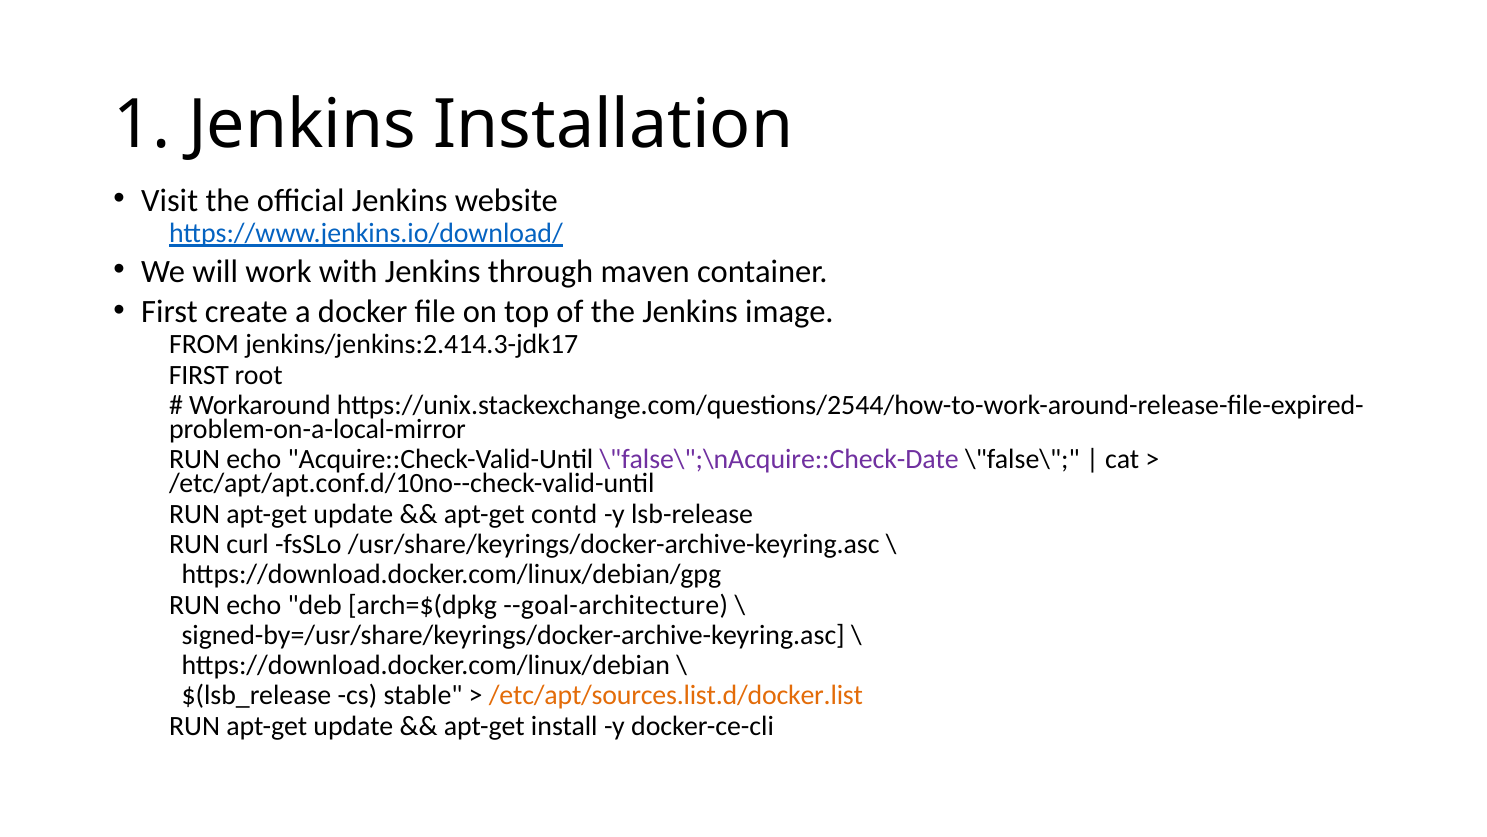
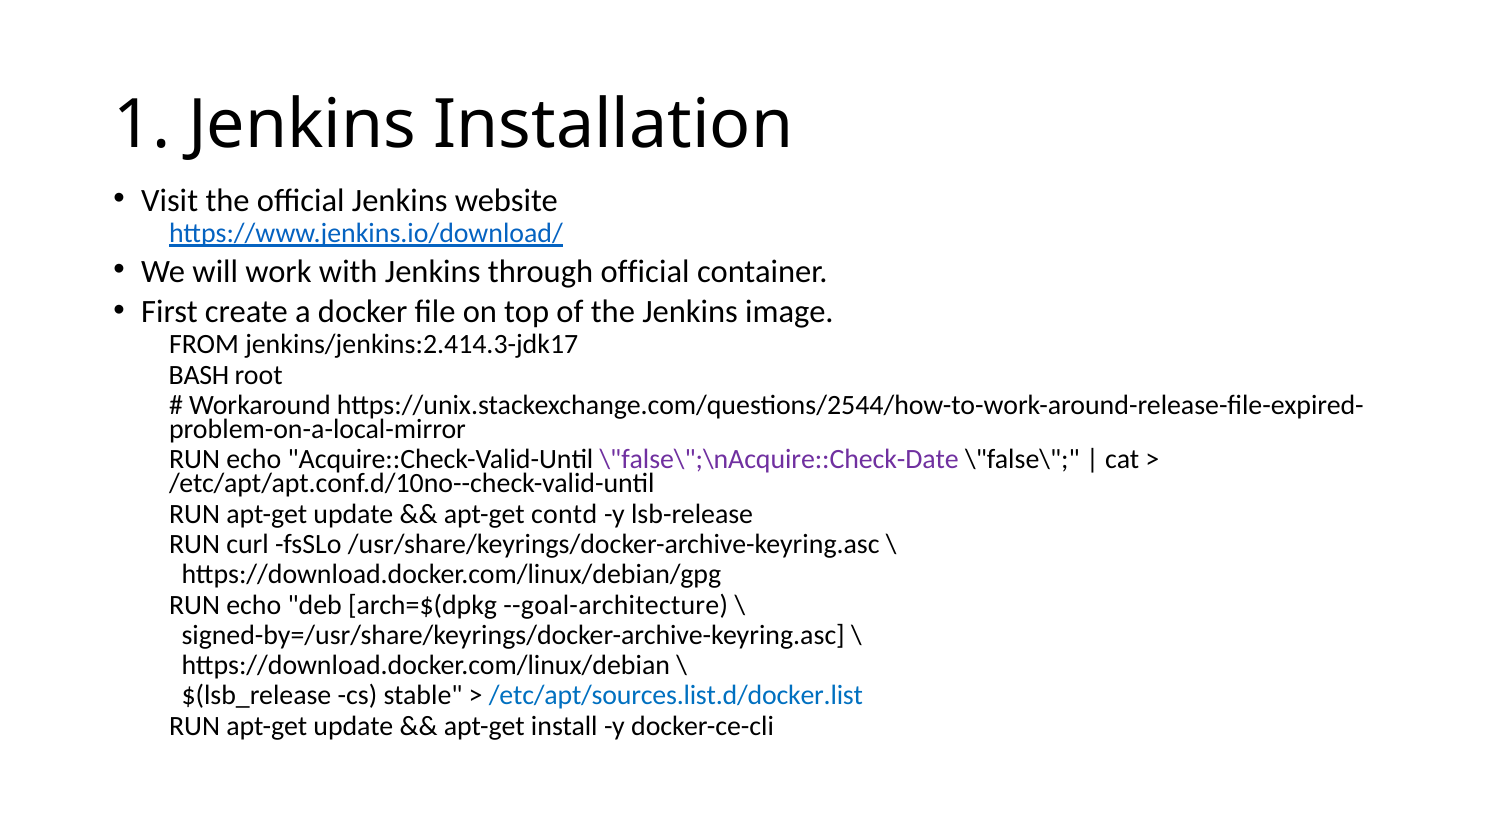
through maven: maven -> official (645, 271)
FIRST: FIRST -> BASH (199, 375)
/etc/apt/sources.list.d/docker.list colour: orange -> blue (676, 695)
